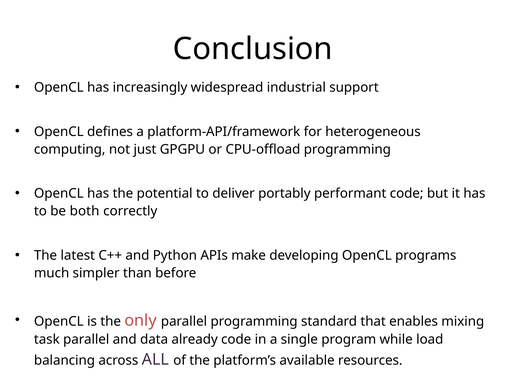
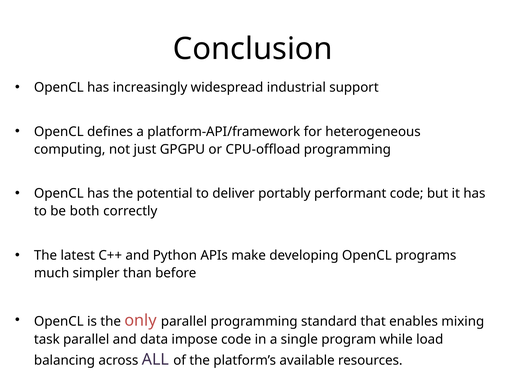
already: already -> impose (195, 339)
